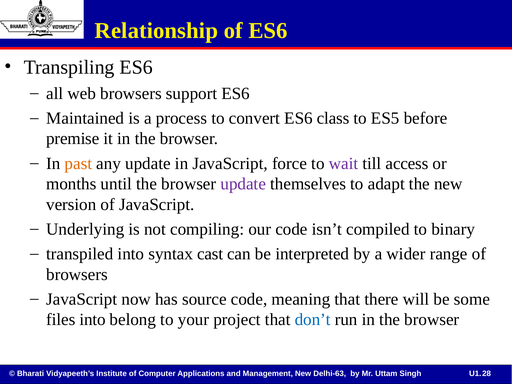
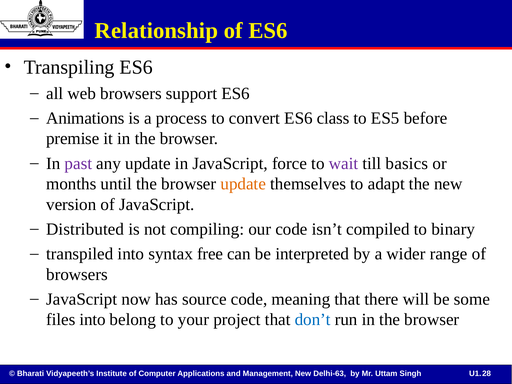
Maintained: Maintained -> Animations (85, 118)
past colour: orange -> purple (78, 163)
access: access -> basics (407, 163)
update colour: purple -> orange (243, 184)
Underlying: Underlying -> Distributed (85, 229)
cast: cast -> free (210, 254)
